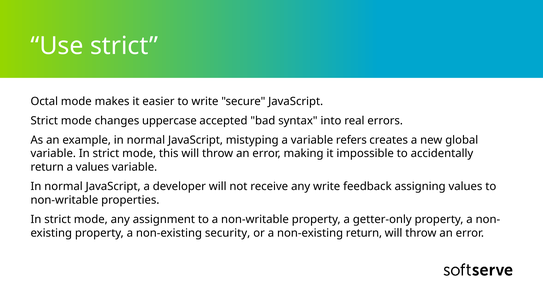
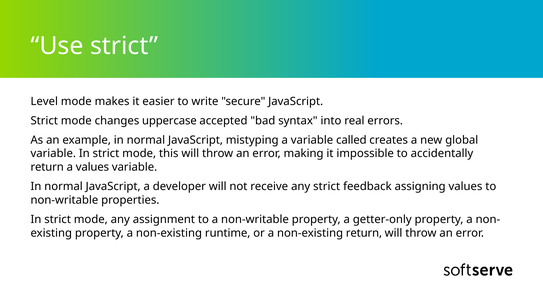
Octal: Octal -> Level (44, 101)
refers: refers -> called (351, 140)
any write: write -> strict (327, 186)
security: security -> runtime (228, 232)
